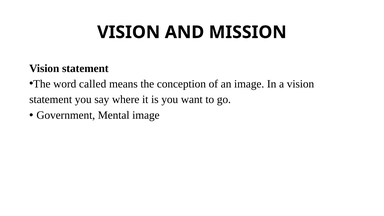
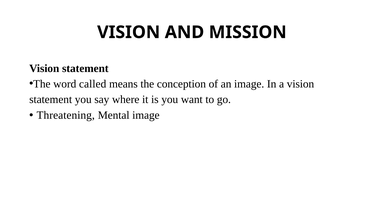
Government: Government -> Threatening (66, 115)
